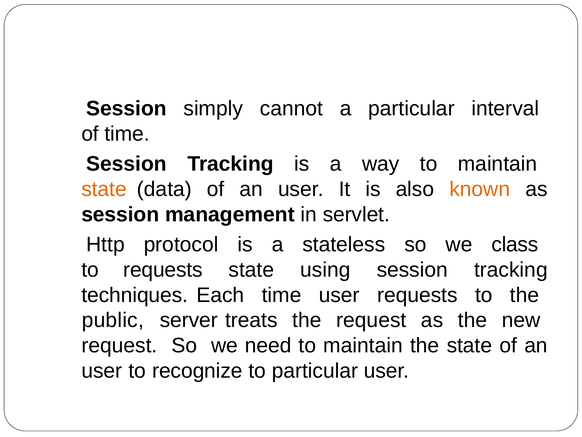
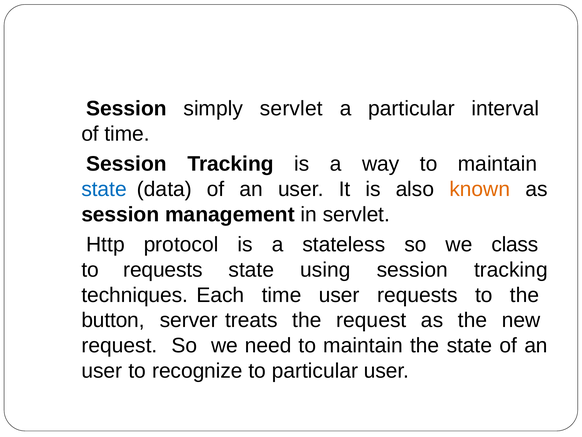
simply cannot: cannot -> servlet (291, 109)
state colour: orange -> blue (104, 189)
public: public -> button (113, 320)
